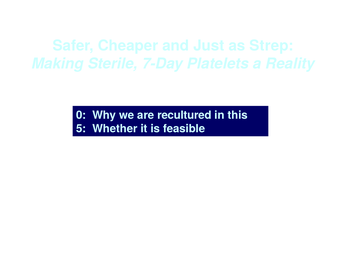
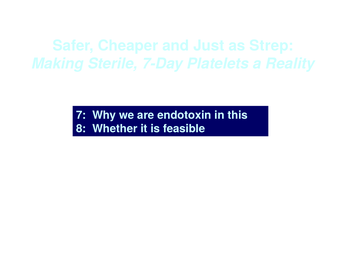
0: 0 -> 7 (81, 115)
recultured: recultured -> endotoxin (184, 115)
5: 5 -> 8 (81, 129)
